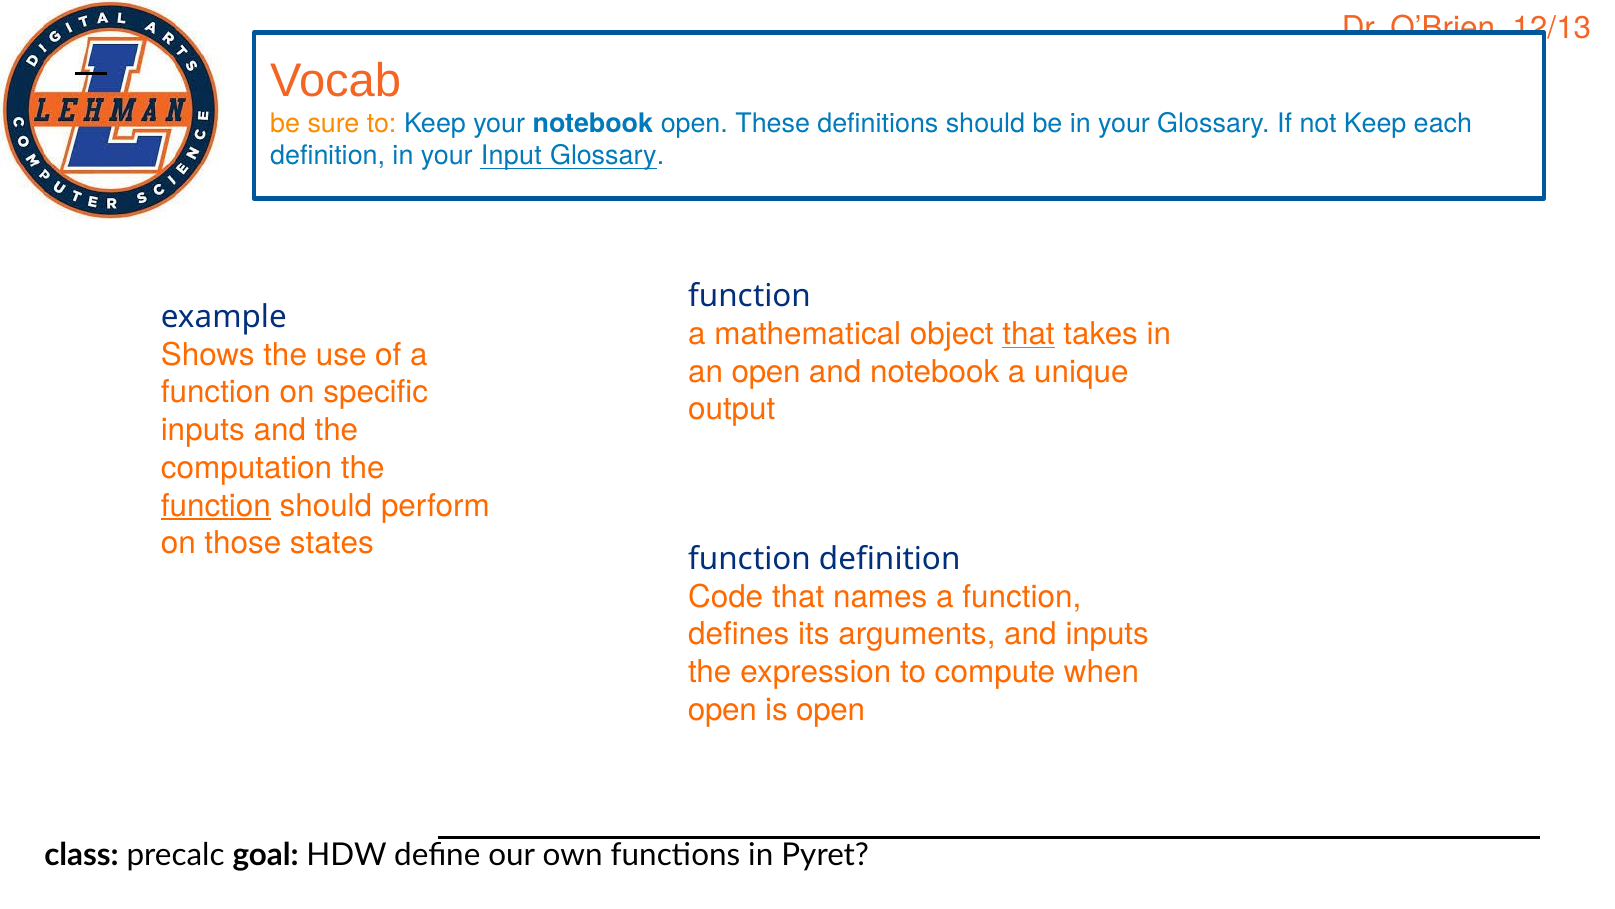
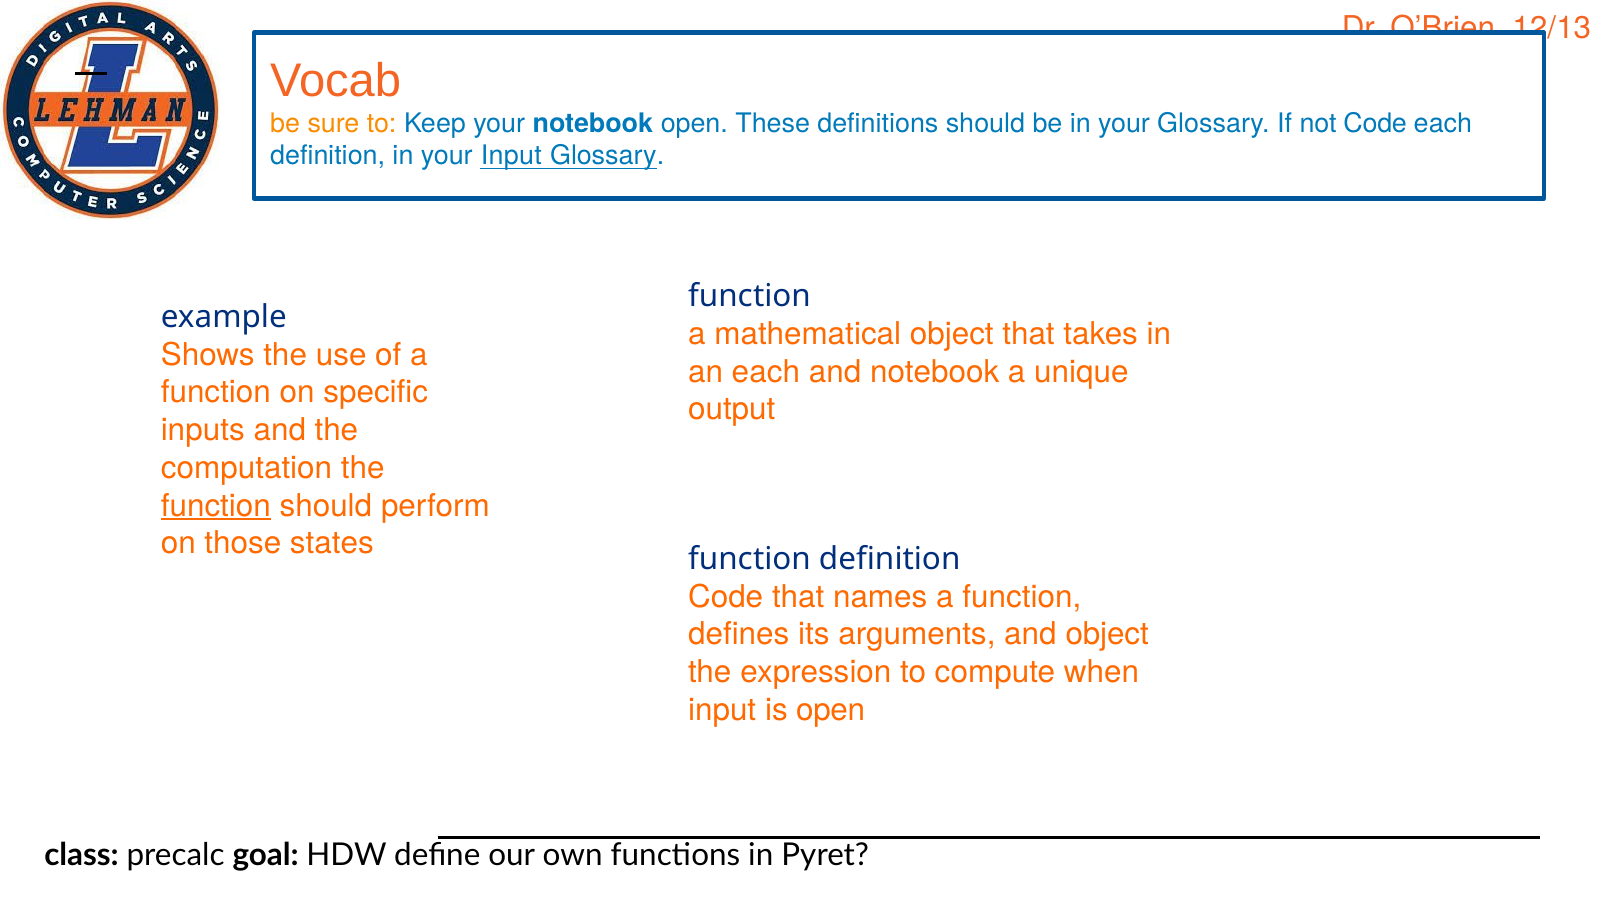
not Keep: Keep -> Code (1375, 123)
that underline: present -> none (1029, 334)
an open: open -> each (766, 371)
and inputs: inputs -> object (1107, 634)
open: open -> input (722, 710)
